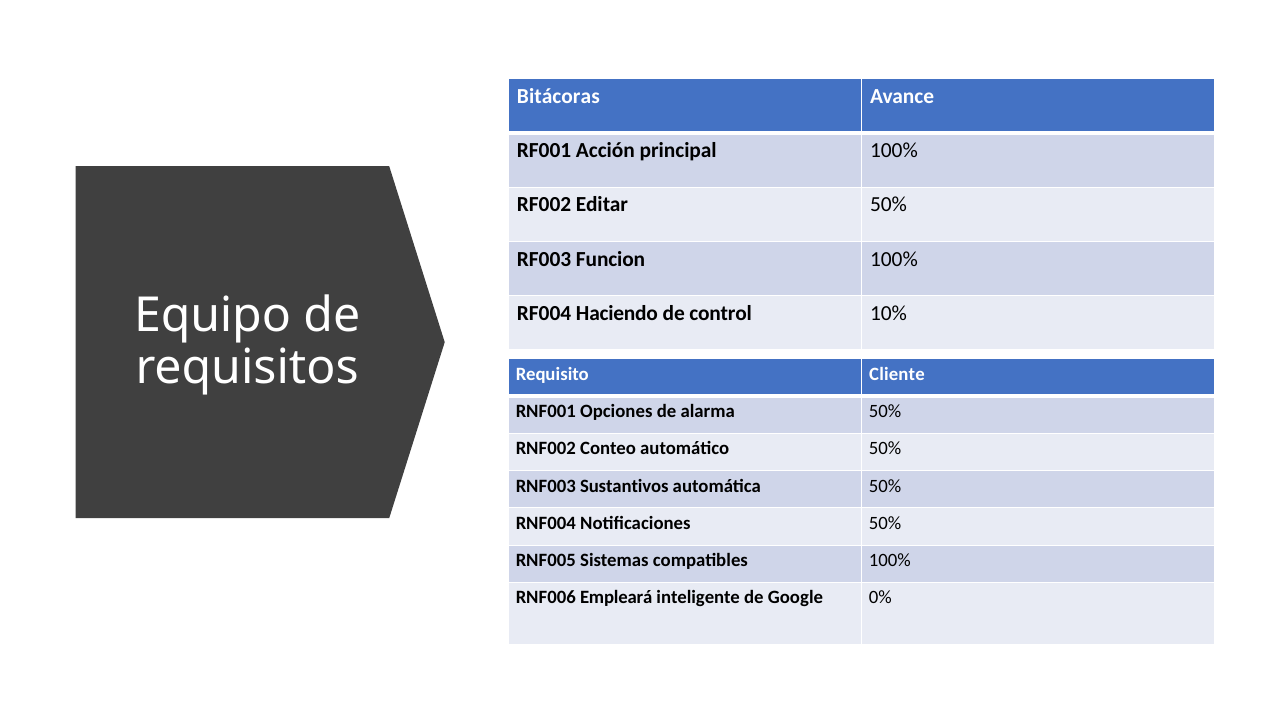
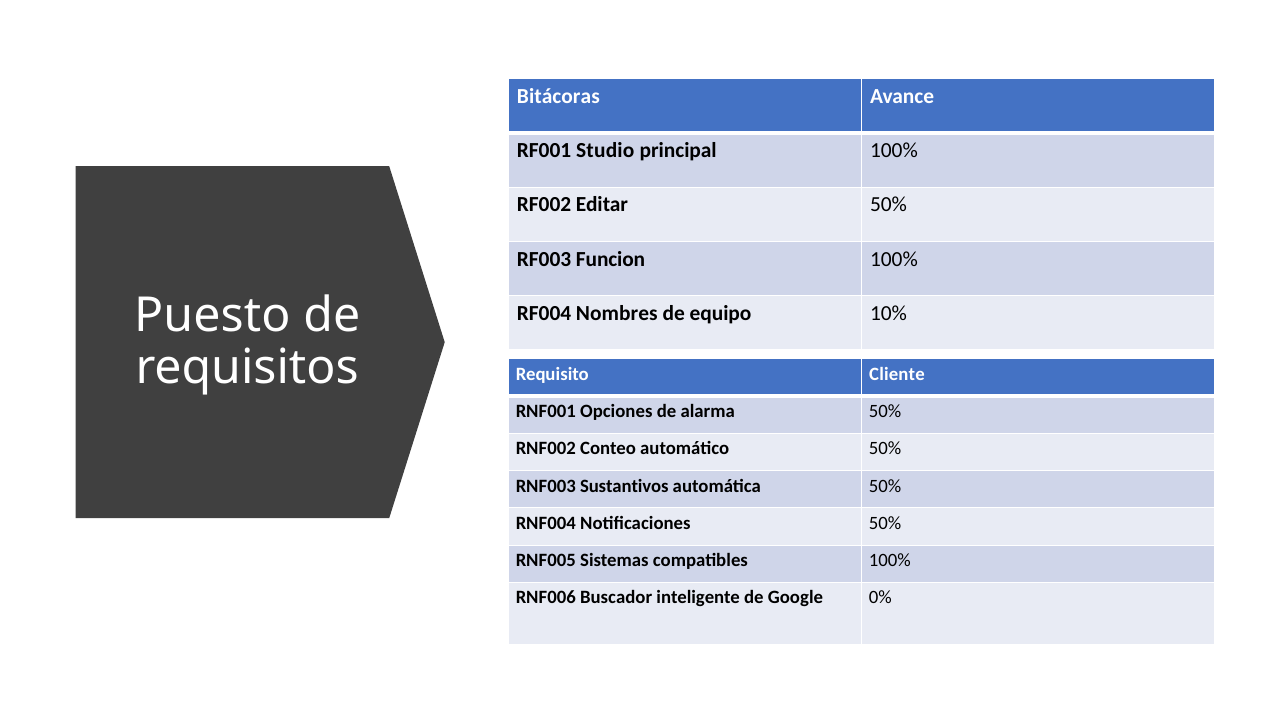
Acción: Acción -> Studio (605, 151)
Equipo: Equipo -> Puesto (212, 315)
Haciendo: Haciendo -> Nombres (617, 313)
control: control -> equipo (721, 313)
Empleará: Empleará -> Buscador (616, 597)
